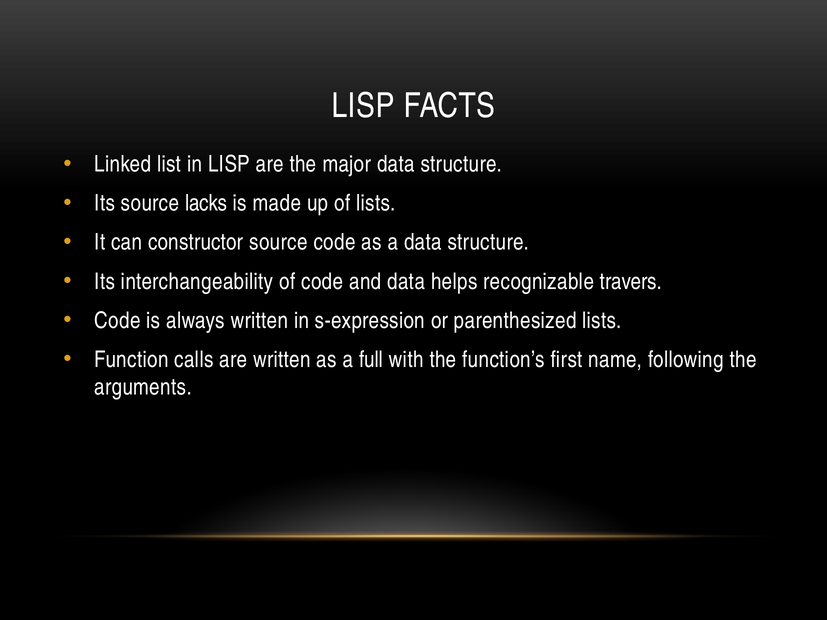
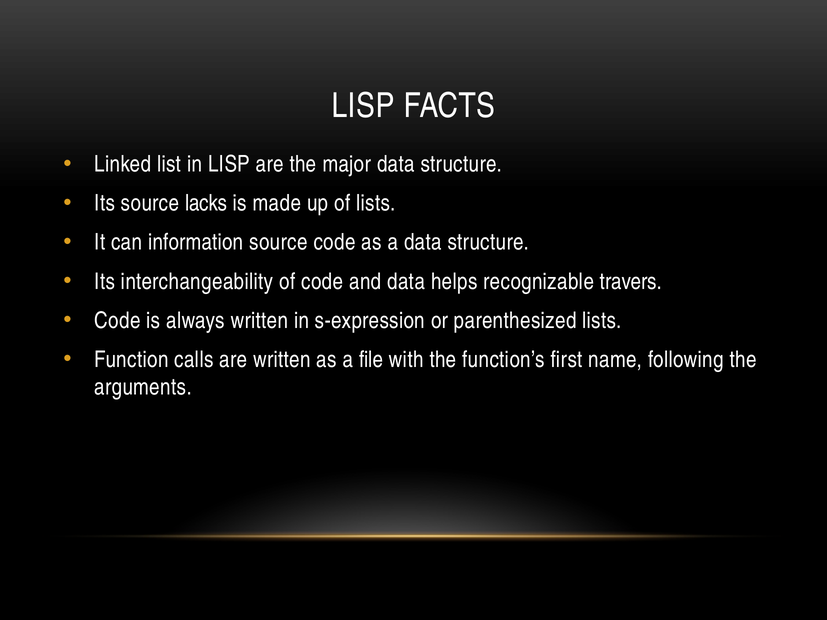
constructor: constructor -> information (196, 243)
full: full -> file (371, 360)
